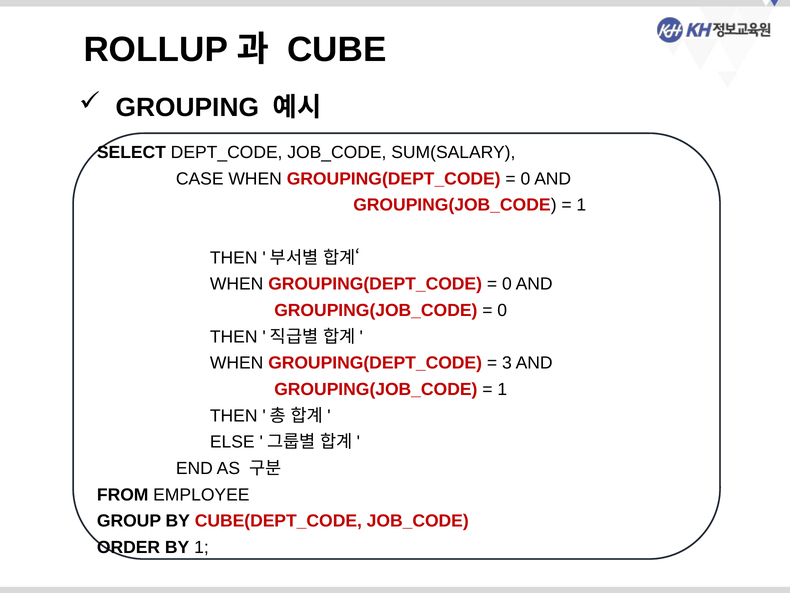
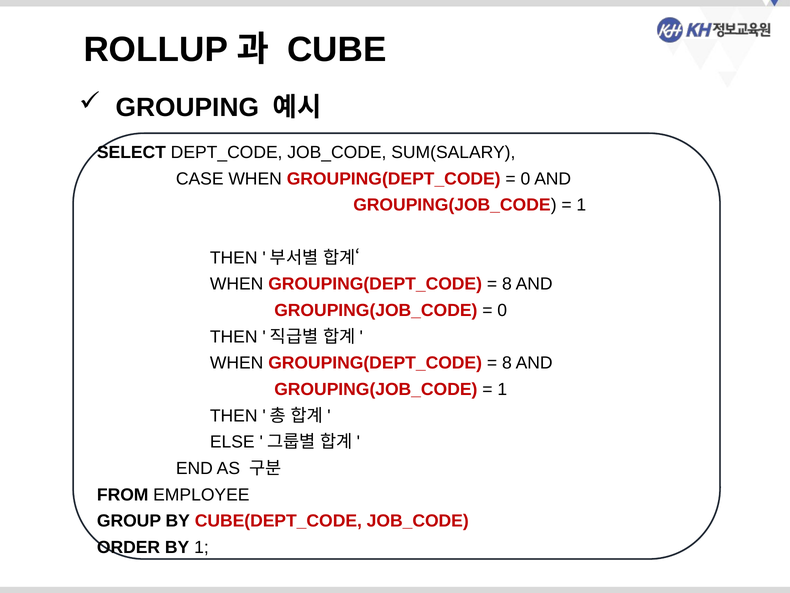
0: 0 -> 8 (507, 284)
3: 3 -> 8 (507, 363)
